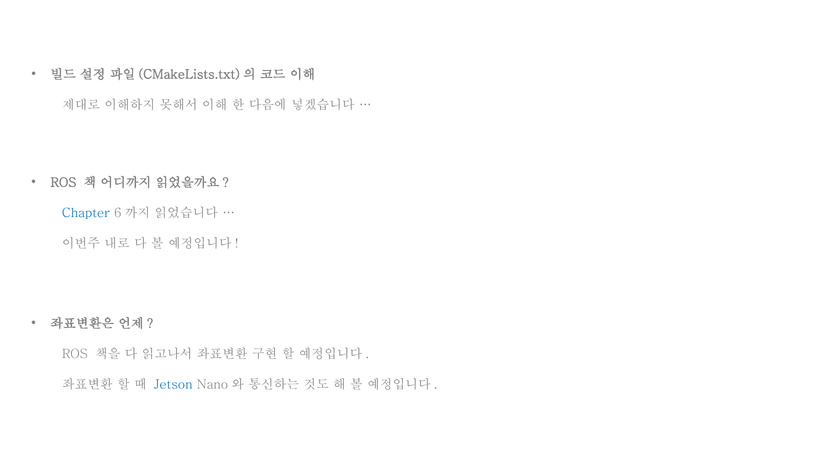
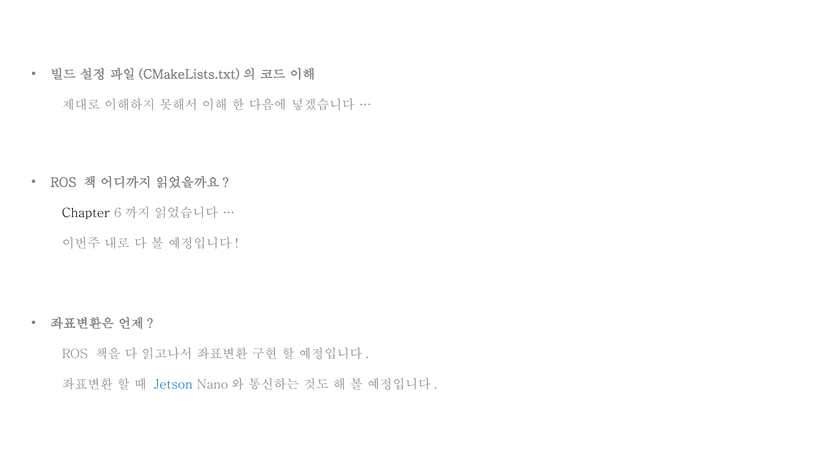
Chapter colour: blue -> black (86, 213)
